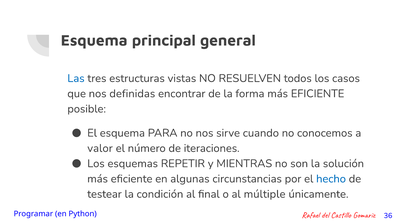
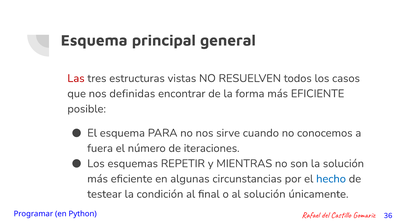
Las colour: blue -> red (76, 78)
valor: valor -> fuera (100, 148)
al múltiple: múltiple -> solución (265, 194)
